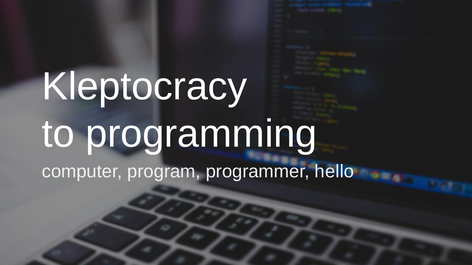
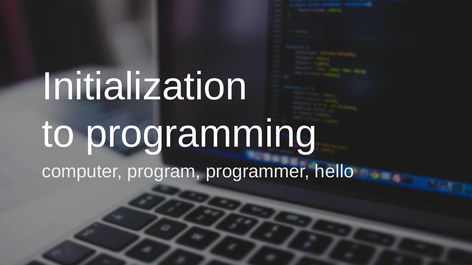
Kleptocracy: Kleptocracy -> Initialization (145, 87)
